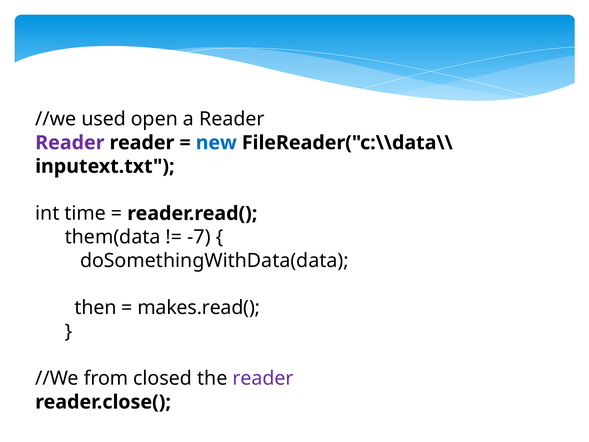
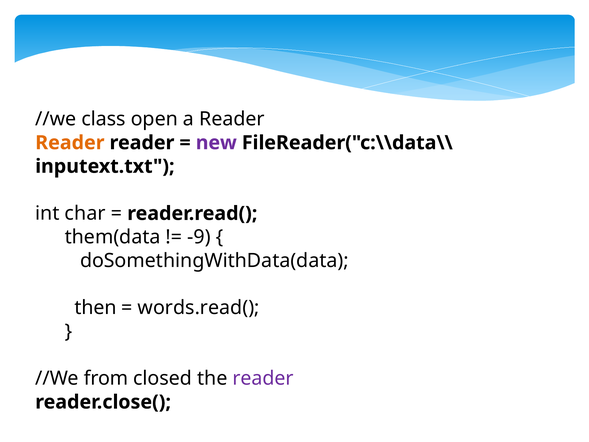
used: used -> class (104, 119)
Reader colour: purple -> orange (70, 143)
new colour: blue -> purple (216, 143)
time: time -> char (85, 213)
-7: -7 -> -9 (199, 237)
makes.read(: makes.read( -> words.read( (199, 308)
